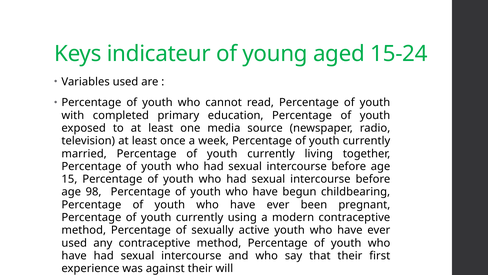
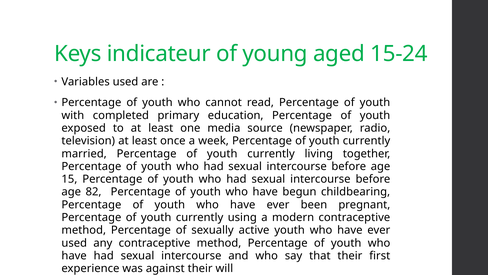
98: 98 -> 82 (94, 192)
